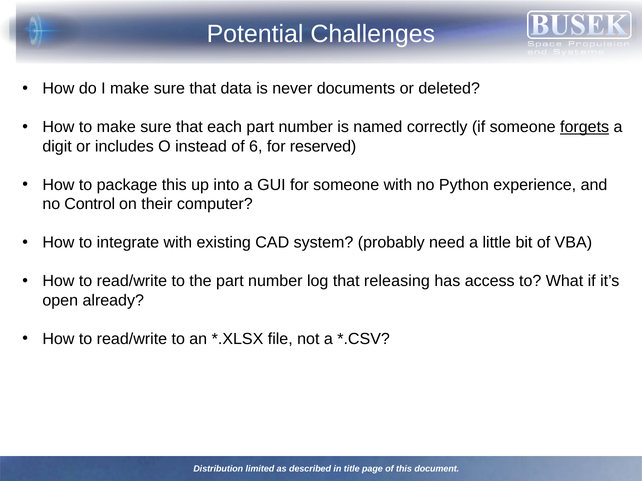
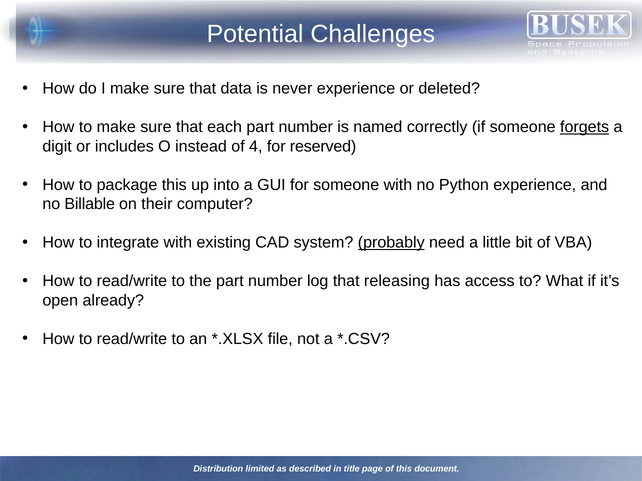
never documents: documents -> experience (356, 89)
6: 6 -> 4 (256, 147)
Control: Control -> Billable (90, 204)
probably underline: none -> present (391, 243)
